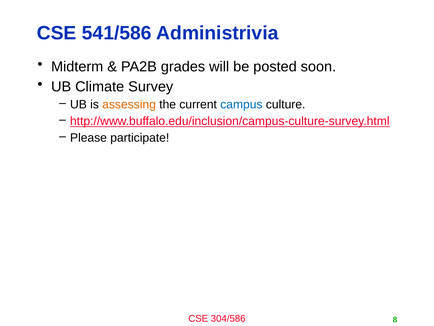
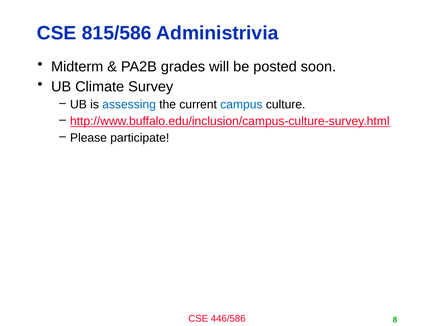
541/586: 541/586 -> 815/586 (117, 33)
assessing colour: orange -> blue (129, 104)
304/586: 304/586 -> 446/586 (228, 318)
